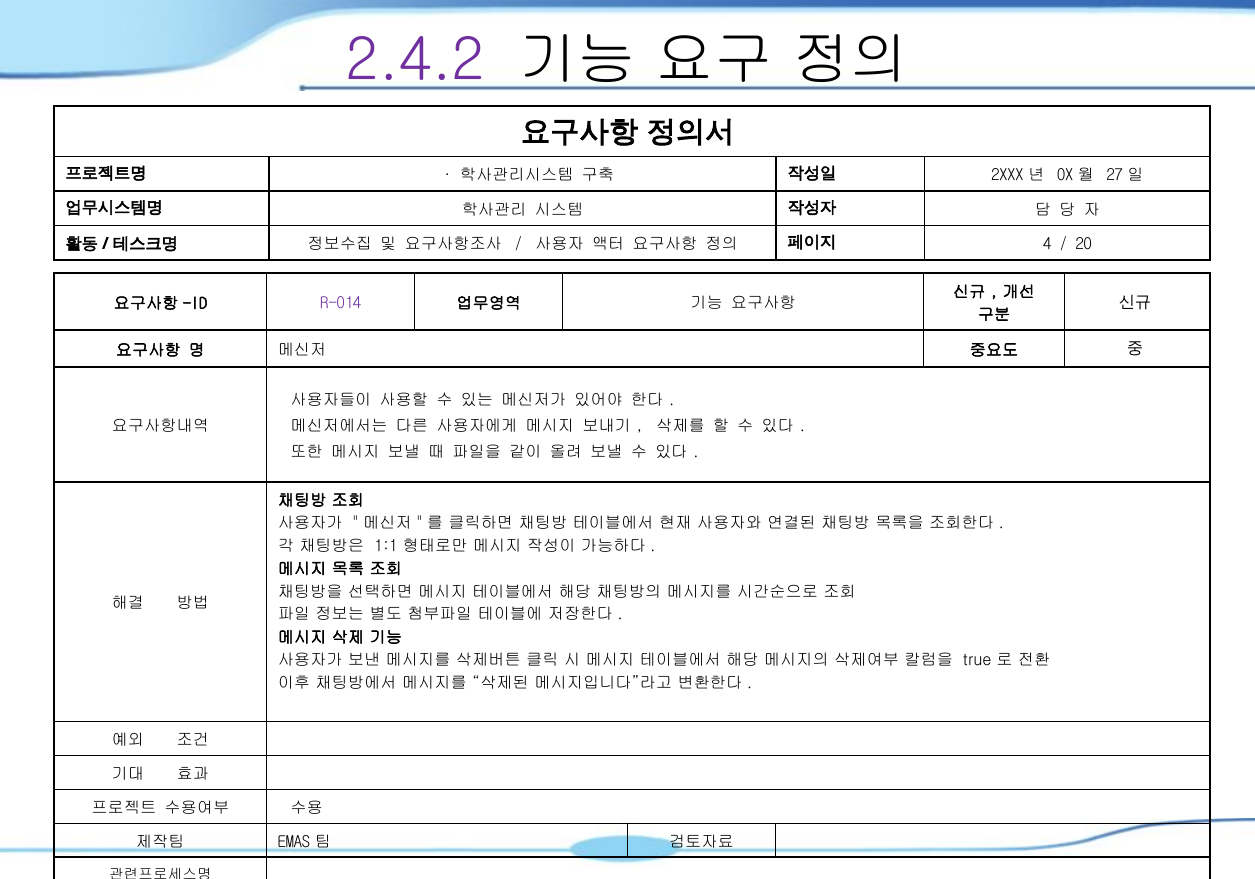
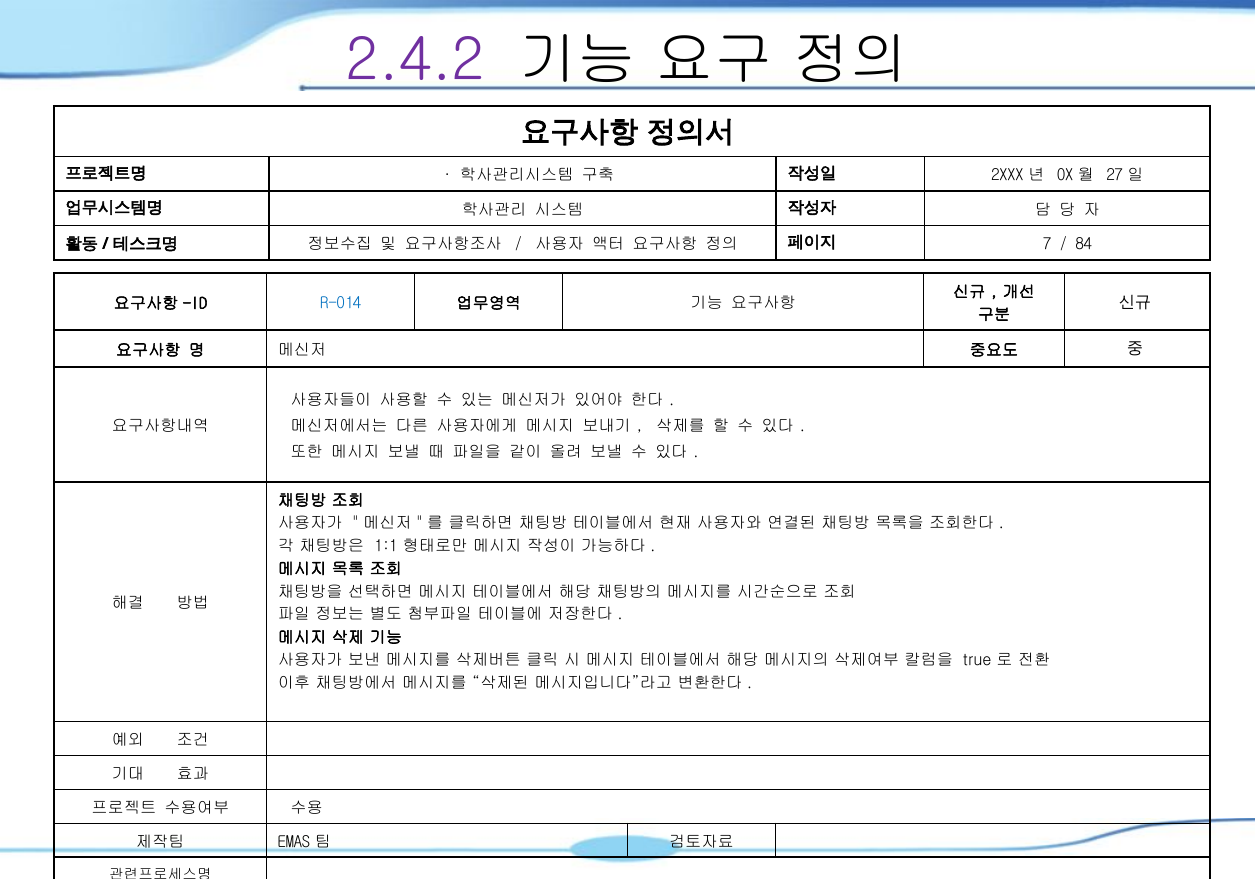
4: 4 -> 7 (1047, 244)
20: 20 -> 84 (1084, 244)
R-014 colour: purple -> blue (341, 303)
